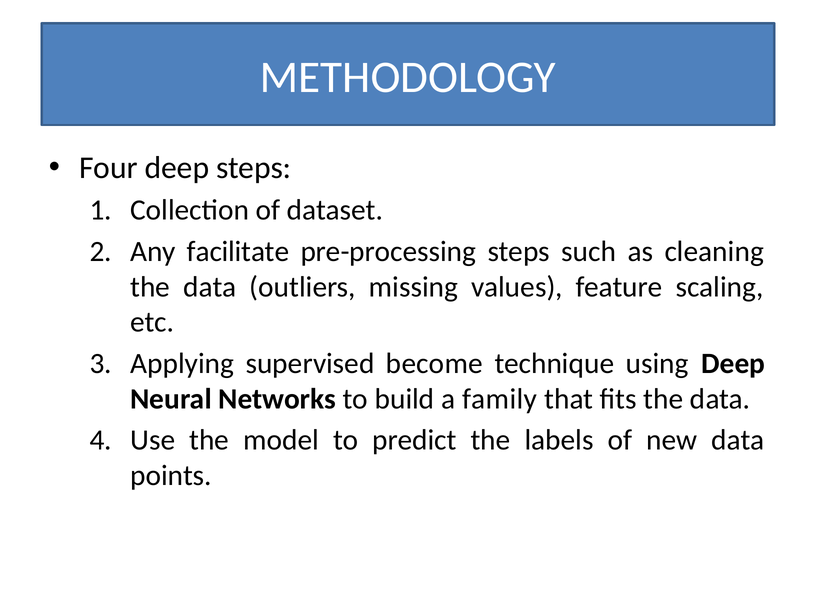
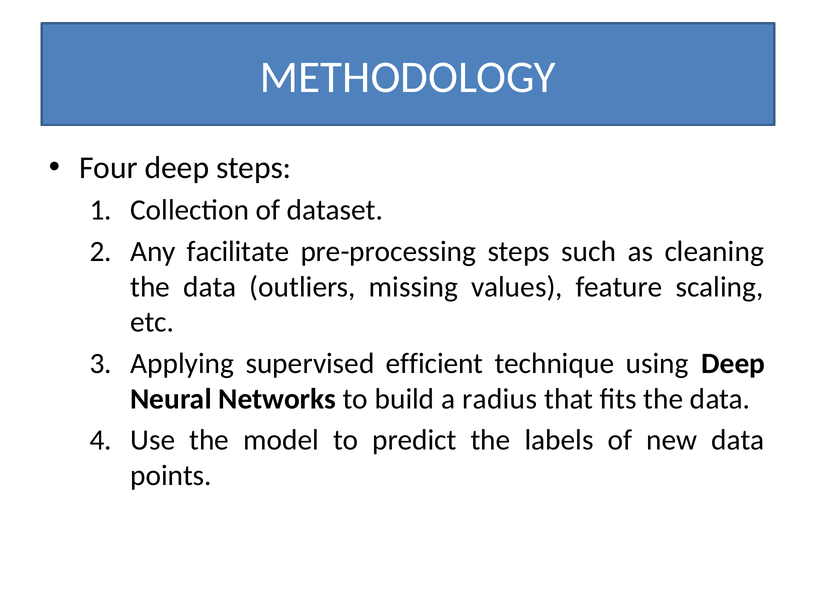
become: become -> efficient (435, 363)
family: family -> radius (500, 399)
